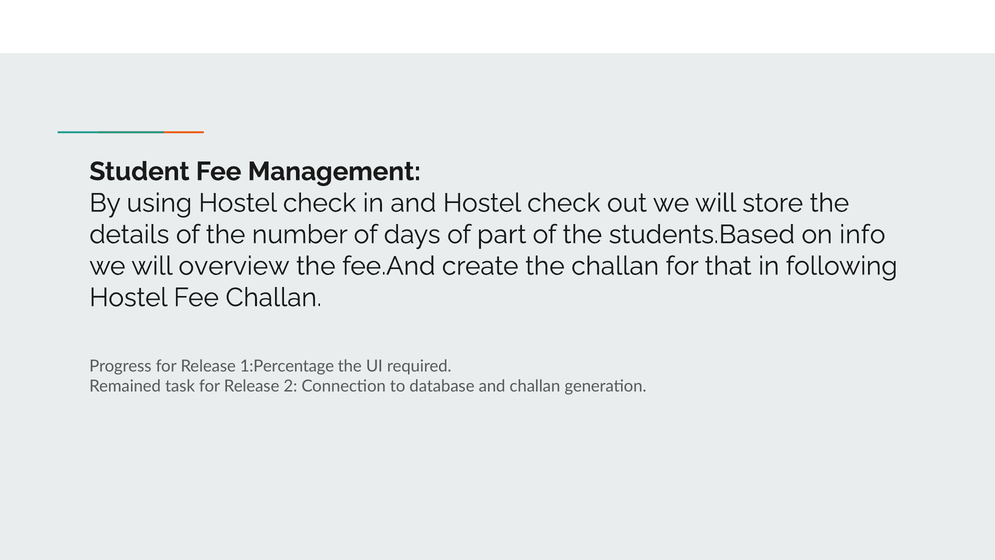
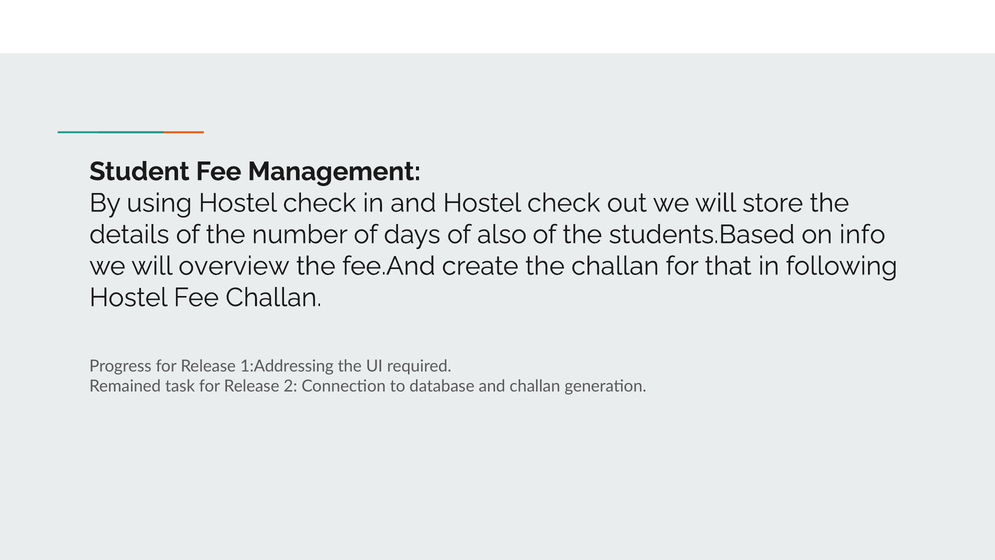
part: part -> also (502, 234)
1:Percentage: 1:Percentage -> 1:Addressing (287, 366)
